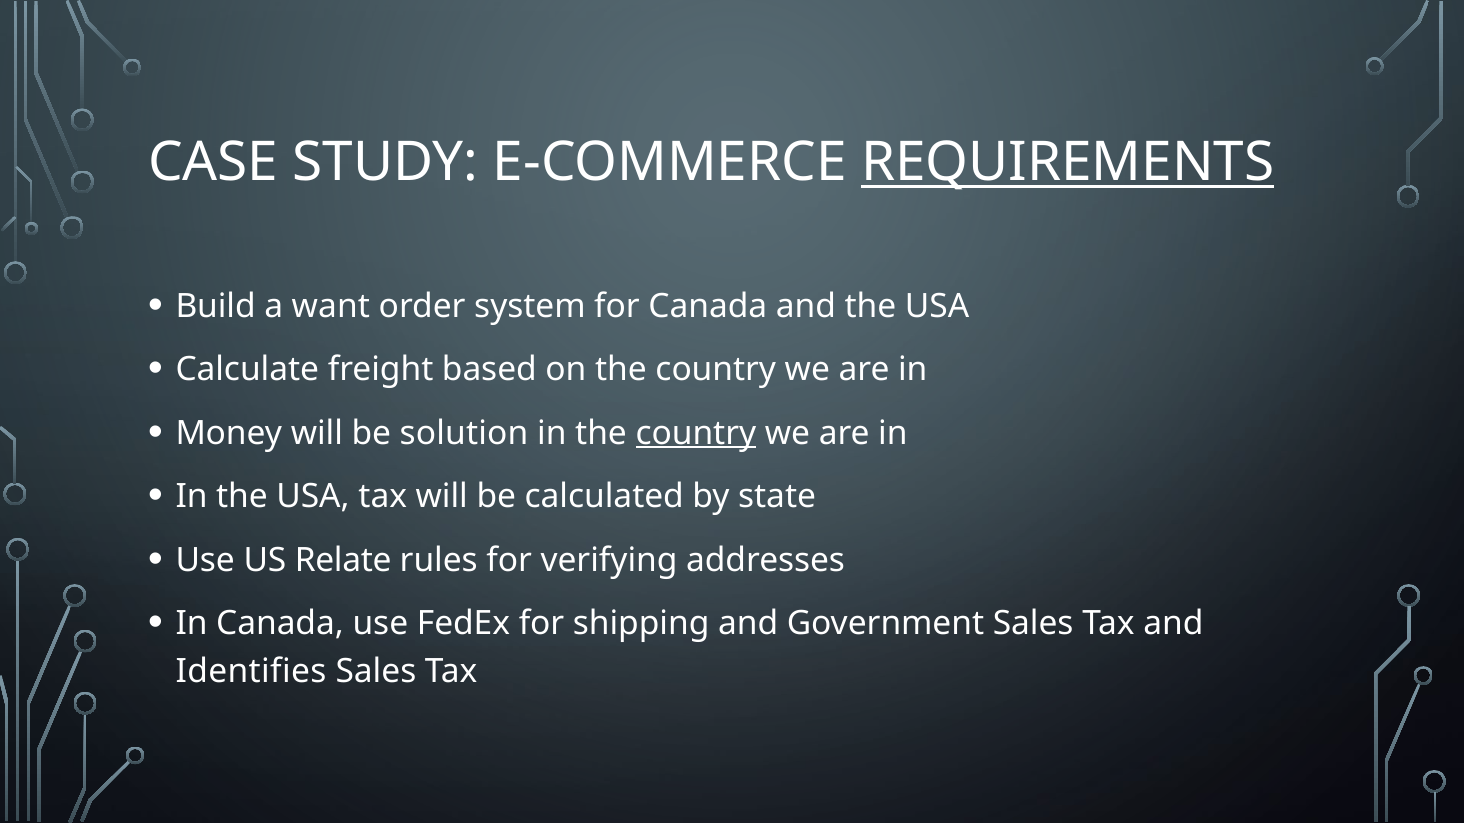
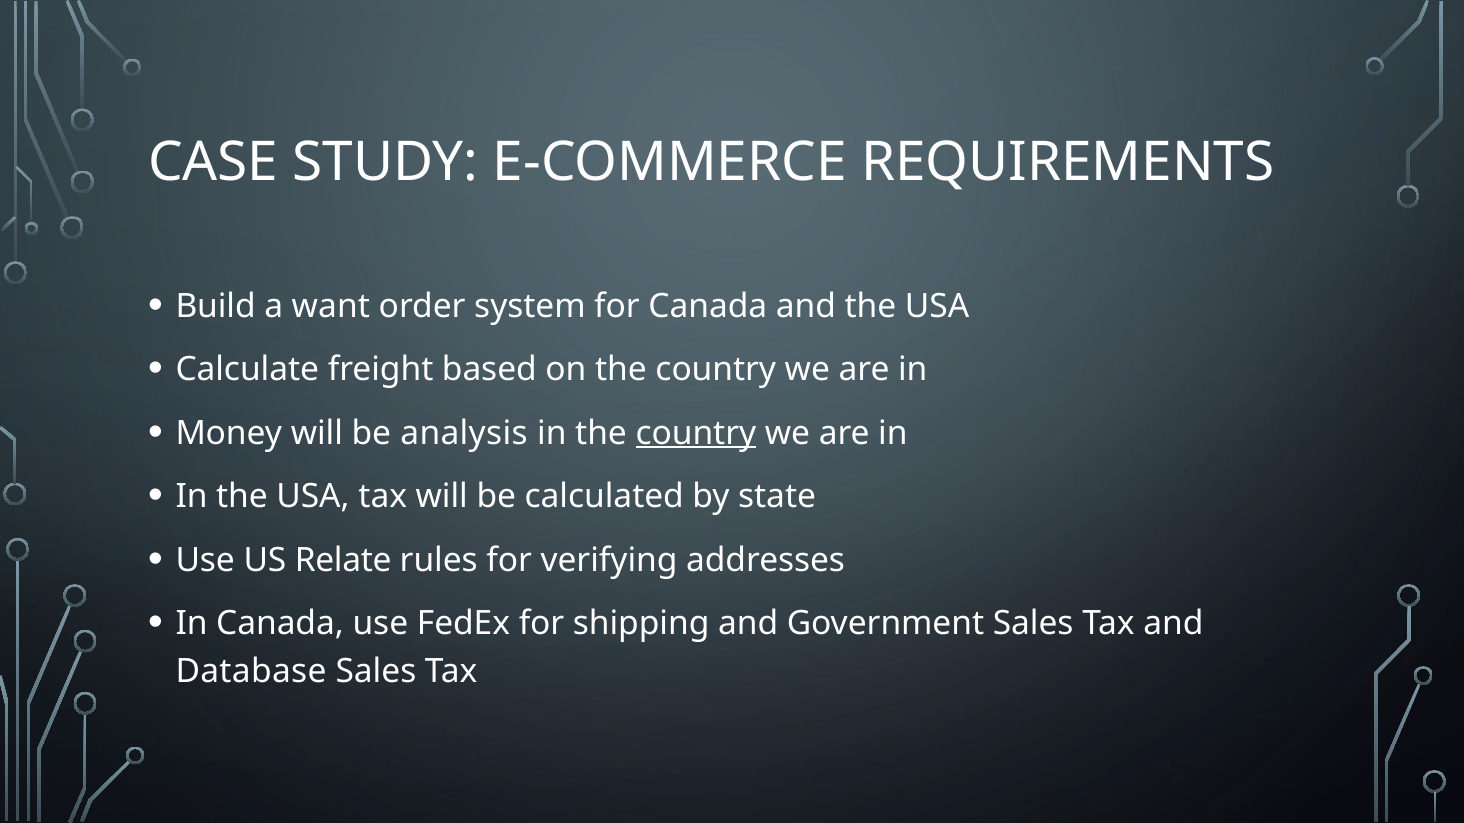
REQUIREMENTS underline: present -> none (1068, 163)
solution: solution -> analysis (464, 433)
Identifies: Identifies -> Database (251, 672)
